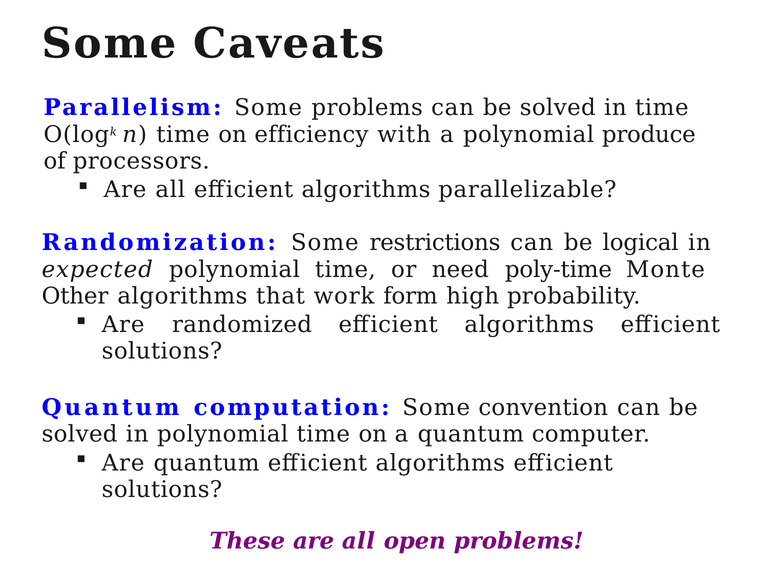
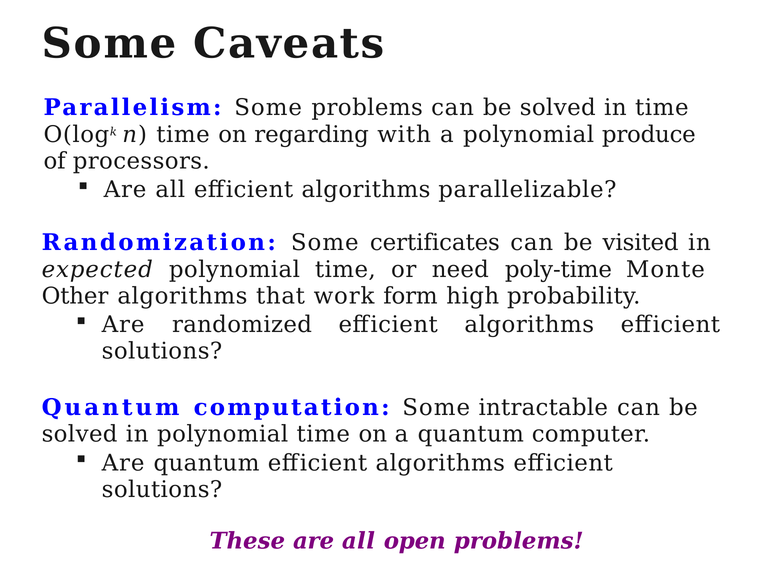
efficiency: efficiency -> regarding (312, 135)
restrictions: restrictions -> certificates (435, 243)
logical: logical -> visited (641, 243)
convention: convention -> intractable (543, 407)
